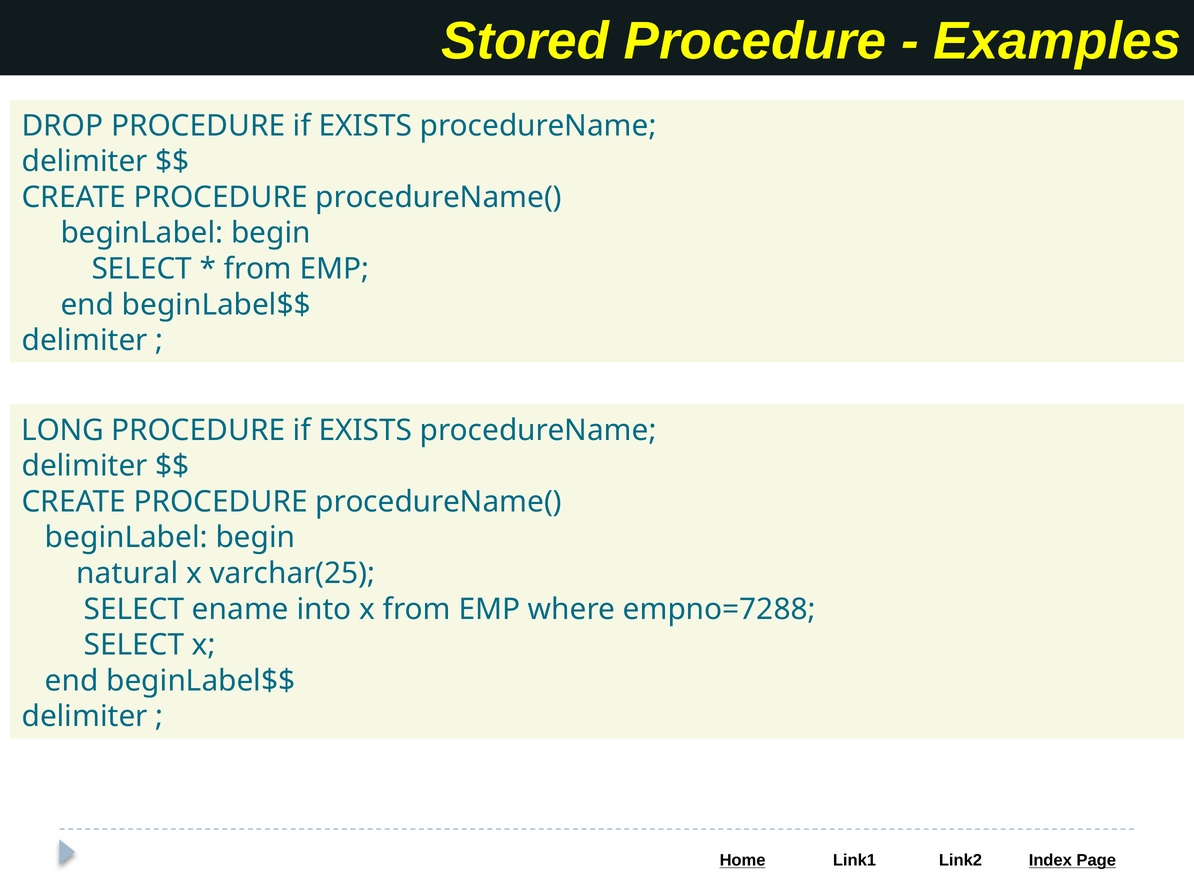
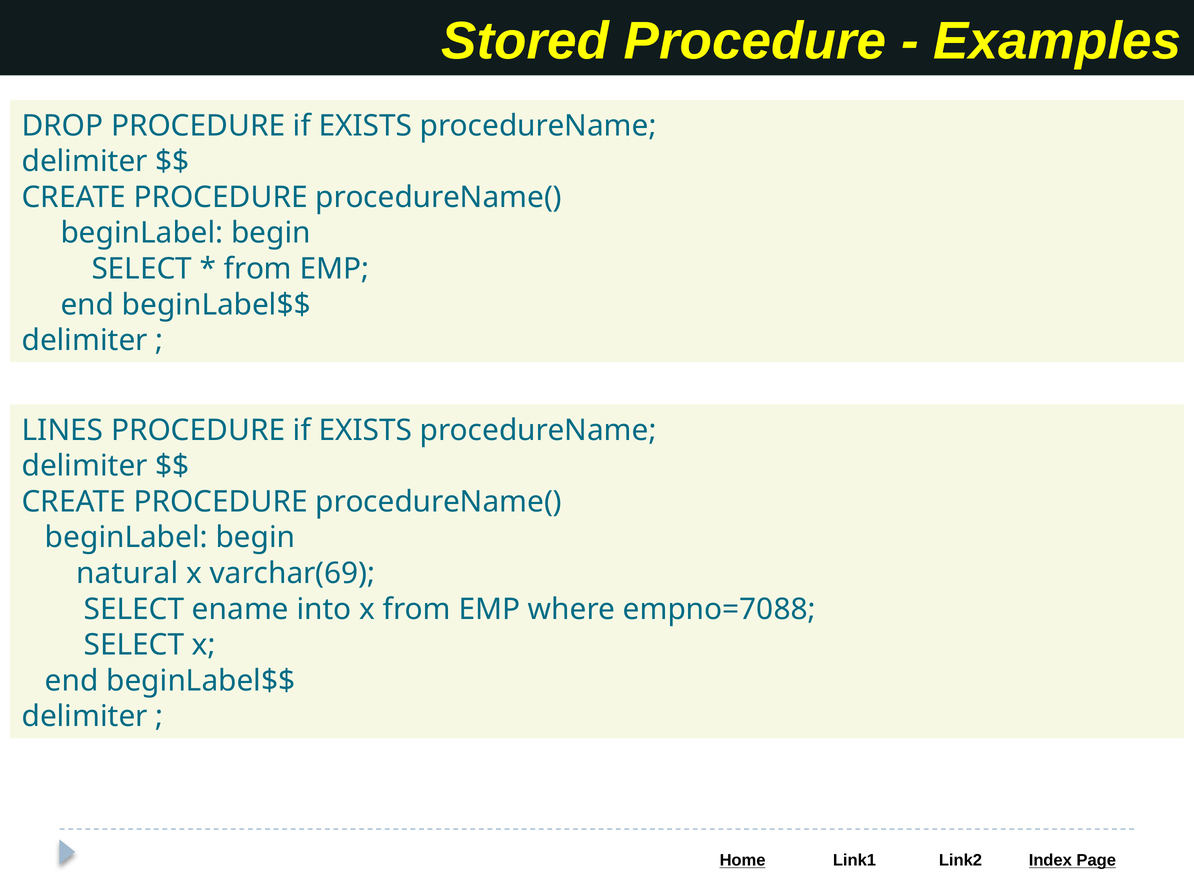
LONG: LONG -> LINES (62, 430)
varchar(25: varchar(25 -> varchar(69 (293, 574)
empno=7288: empno=7288 -> empno=7088 (719, 610)
